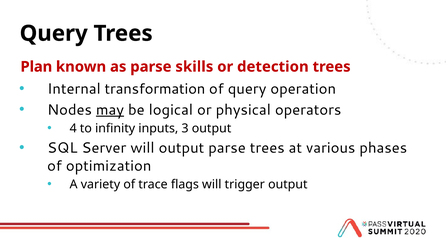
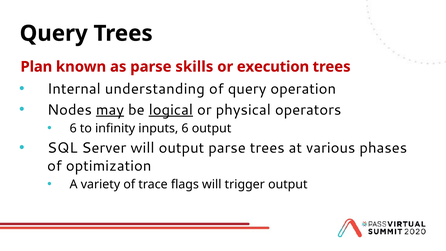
detection: detection -> execution (273, 67)
transformation: transformation -> understanding (155, 89)
logical underline: none -> present (171, 110)
4: 4 -> 6 (73, 128)
inputs 3: 3 -> 6 (185, 128)
